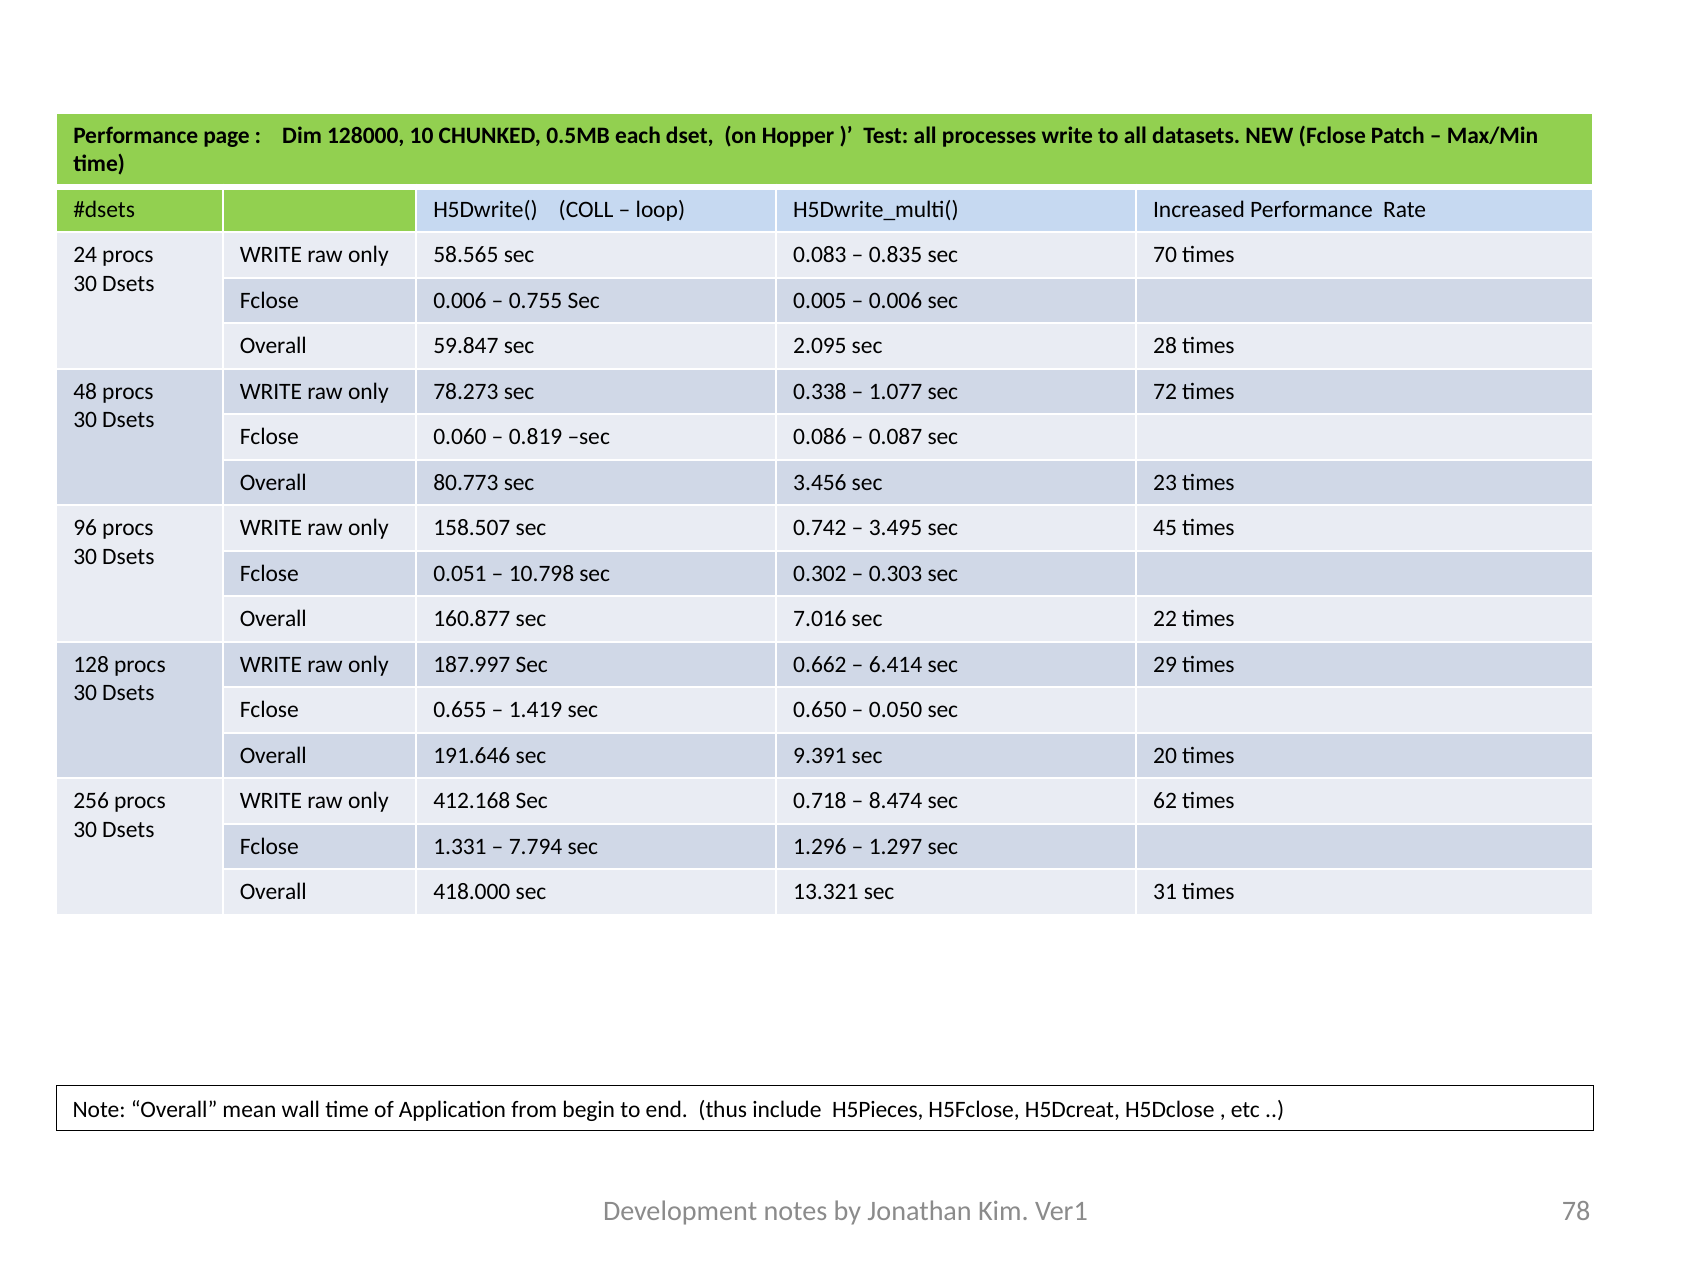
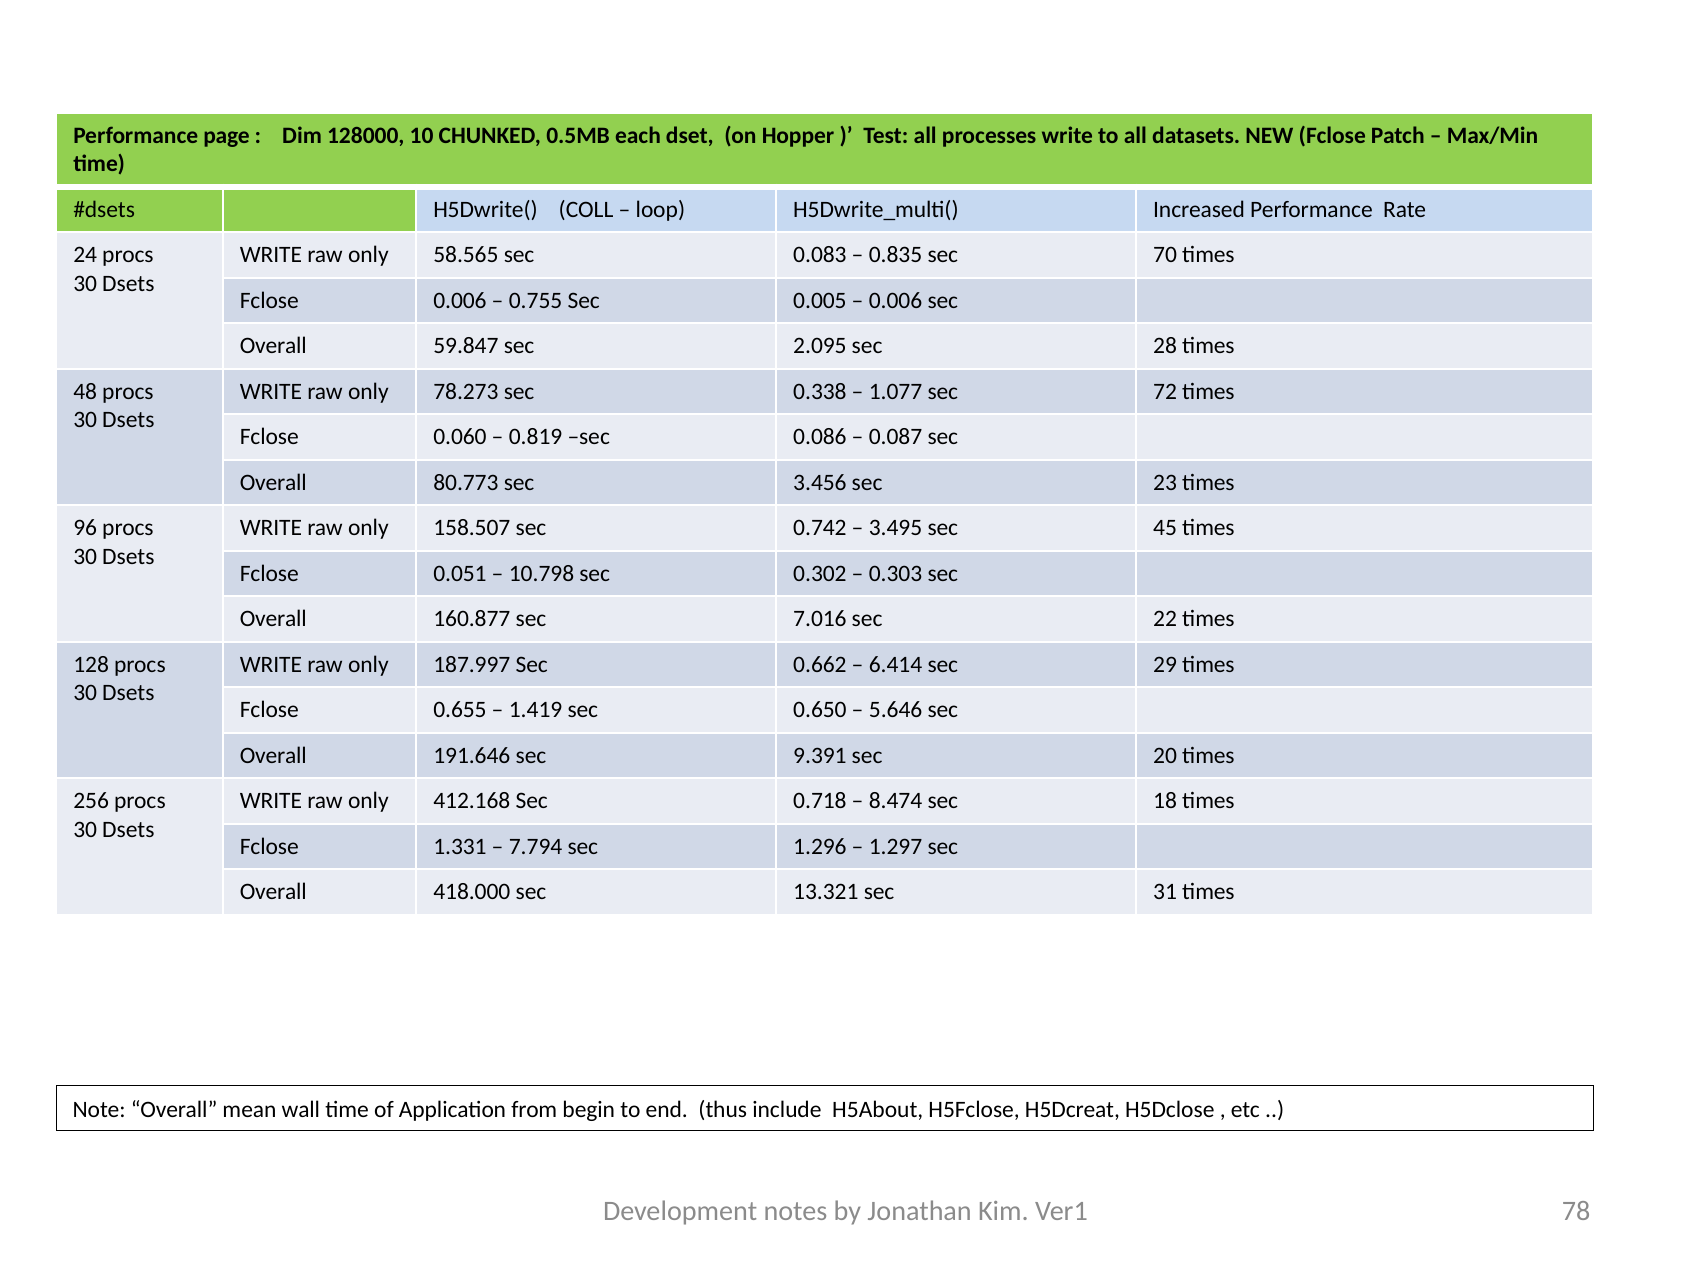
0.050: 0.050 -> 5.646 (896, 710)
62: 62 -> 18 (1165, 801)
H5Pieces: H5Pieces -> H5About (878, 1110)
